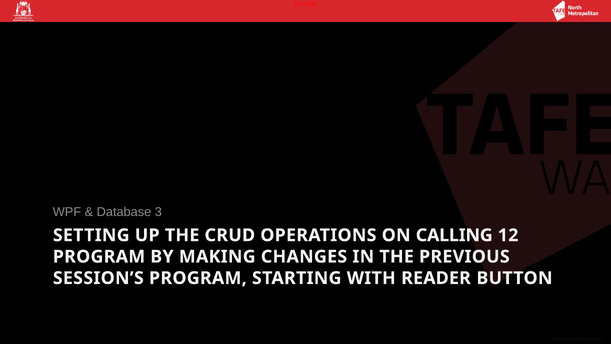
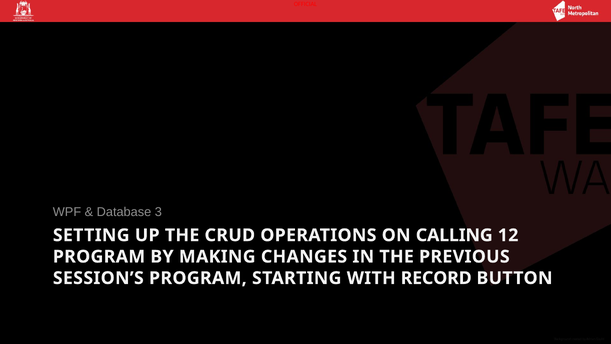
READER: READER -> RECORD (436, 278)
